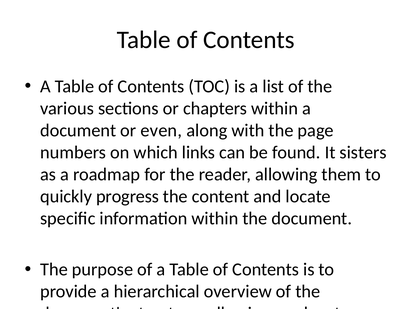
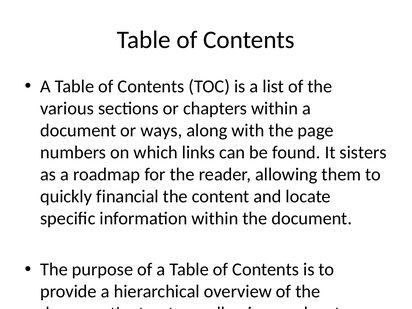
even: even -> ways (161, 130)
progress: progress -> financial (128, 196)
